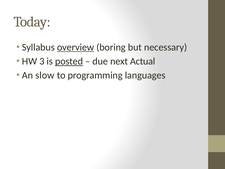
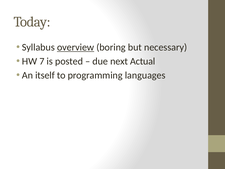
3: 3 -> 7 (42, 61)
posted underline: present -> none (69, 61)
slow: slow -> itself (45, 75)
